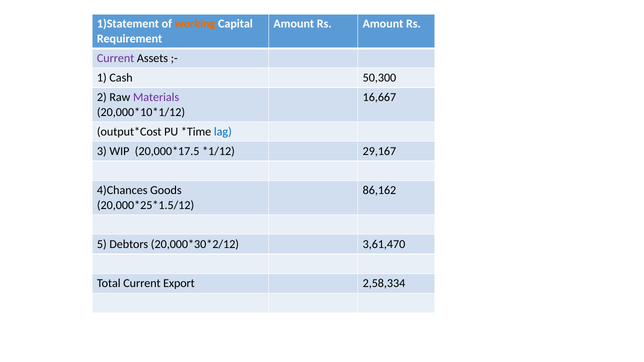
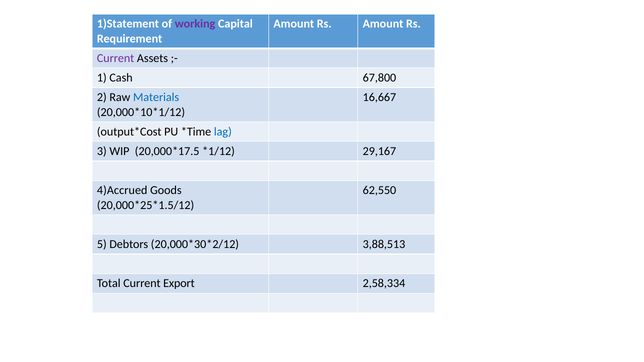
working colour: orange -> purple (195, 24)
50,300: 50,300 -> 67,800 (379, 78)
Materials colour: purple -> blue (156, 98)
4)Chances: 4)Chances -> 4)Accrued (122, 191)
86,162: 86,162 -> 62,550 (379, 191)
3,61,470: 3,61,470 -> 3,88,513 (384, 245)
